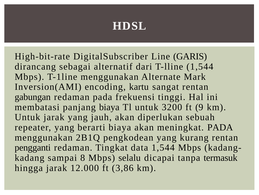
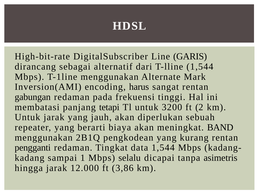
kartu: kartu -> harus (139, 87)
panjang biaya: biaya -> tetapi (109, 107)
9: 9 -> 2 (199, 107)
meningkat PADA: PADA -> BAND (220, 127)
8: 8 -> 1 (83, 157)
termasuk: termasuk -> asimetris (221, 157)
